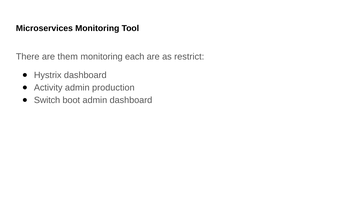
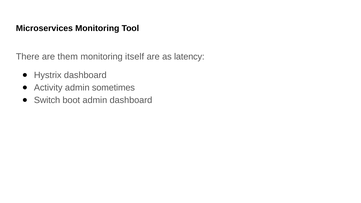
each: each -> itself (135, 57)
restrict: restrict -> latency (189, 57)
production: production -> sometimes (113, 88)
